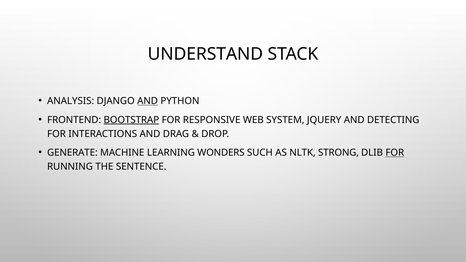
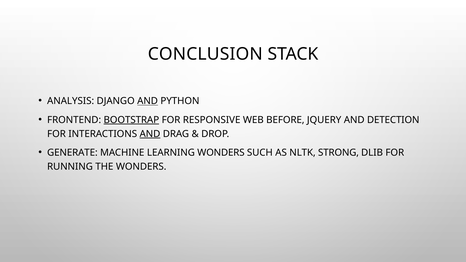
UNDERSTAND: UNDERSTAND -> CONCLUSION (205, 54)
SYSTEM: SYSTEM -> BEFORE (285, 120)
DETECTING: DETECTING -> DETECTION (393, 120)
AND underline: none -> present (150, 134)
FOR underline: present -> none (395, 153)
THE SENTENCE: SENTENCE -> WONDERS (141, 167)
